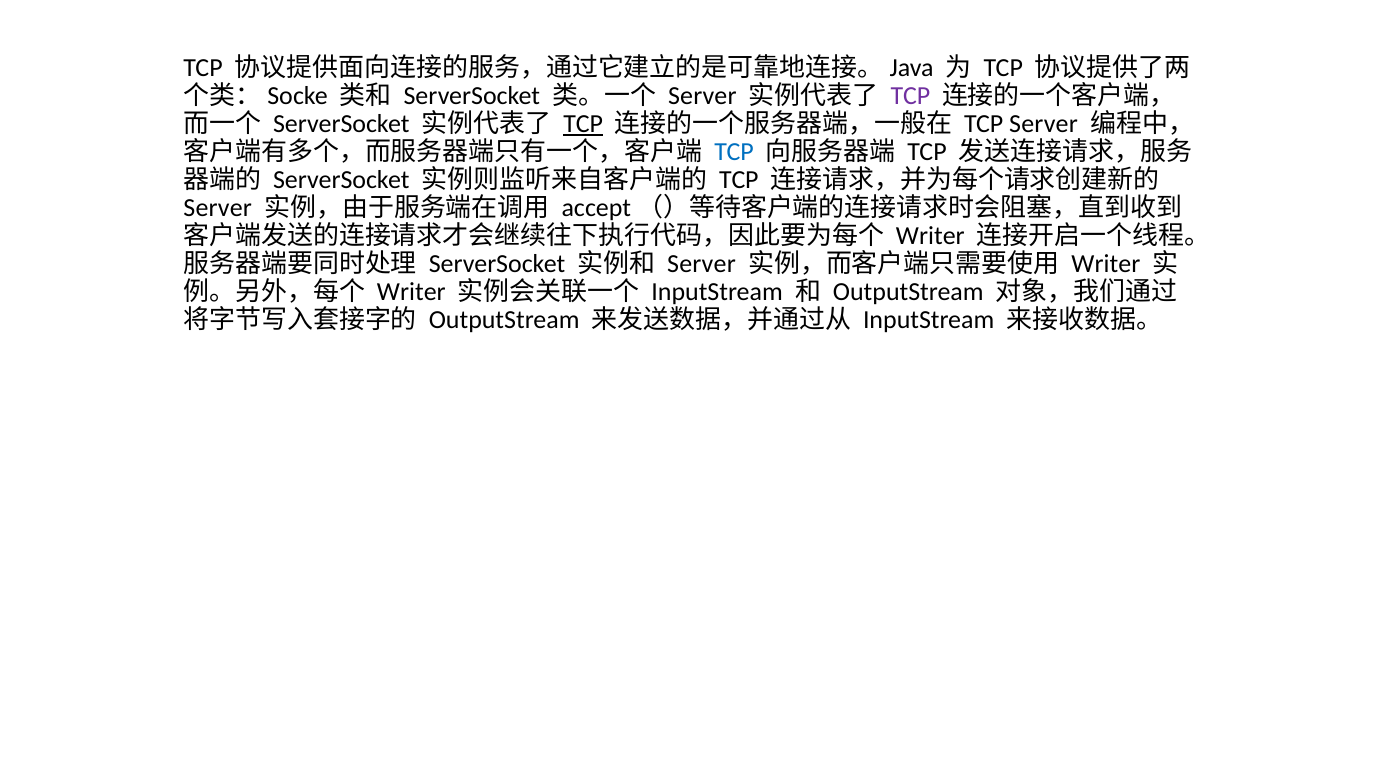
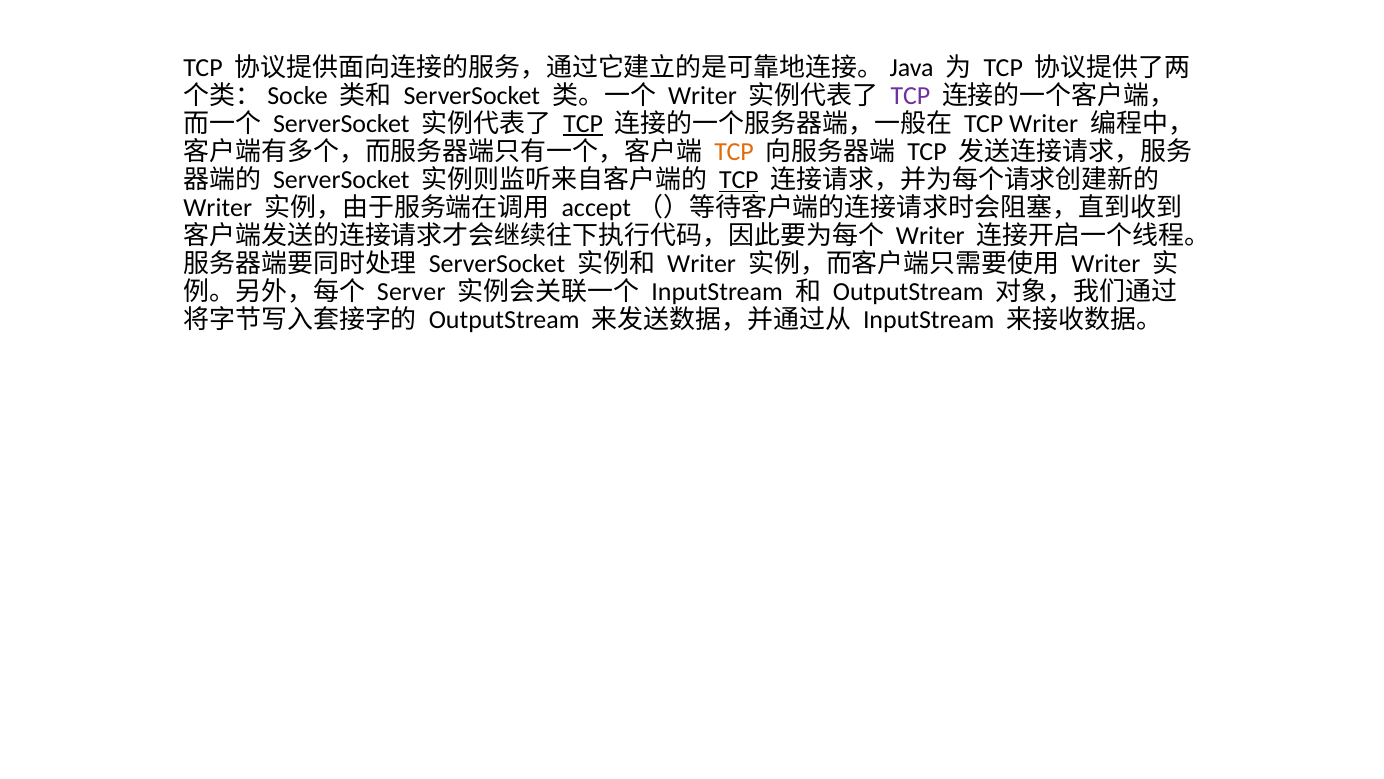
Server: Server -> Writer (702, 96)
TCP Server: Server -> Writer (1044, 124)
TCP colour: blue -> orange (734, 152)
TCP underline: none -> present (739, 180)
Server: Server -> Writer (218, 208)
Server: Server -> Writer (702, 264)
Writer: Writer -> Server (411, 292)
